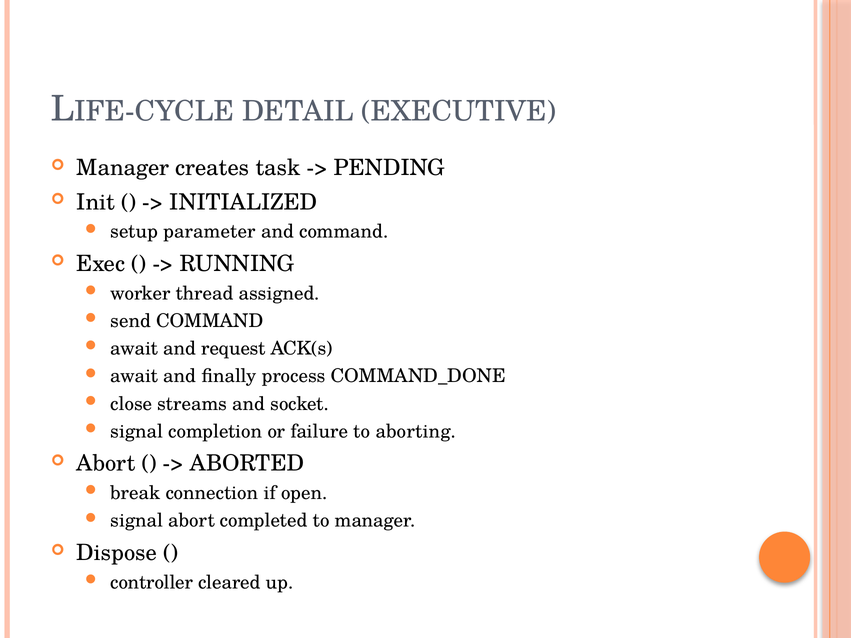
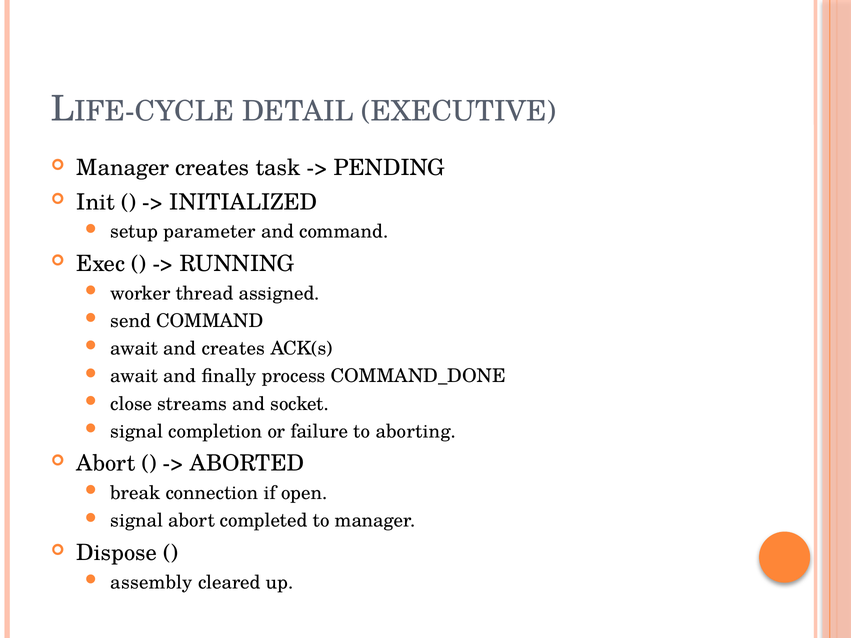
and request: request -> creates (233, 349)
controller: controller -> assembly (152, 583)
